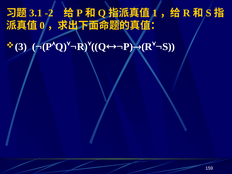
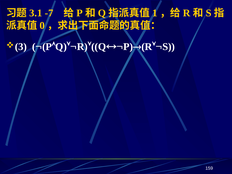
-2: -2 -> -7 (49, 13)
